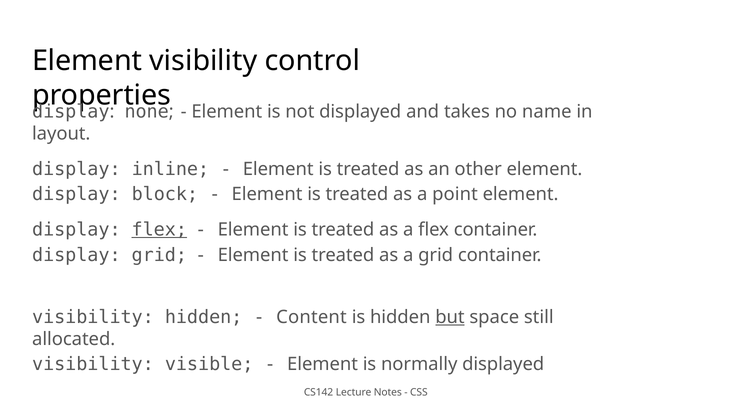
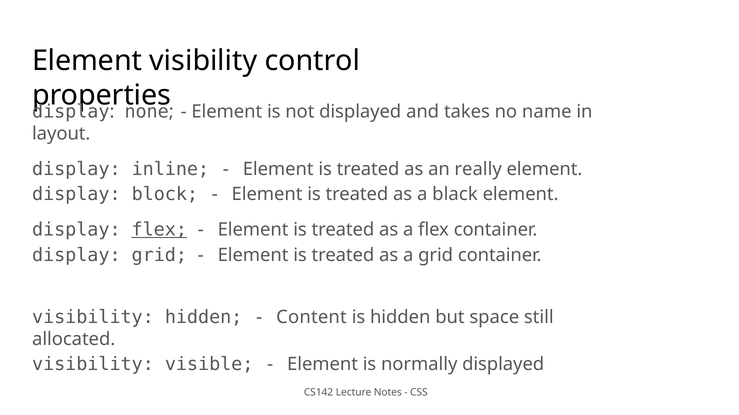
other: other -> really (478, 169)
point: point -> black (455, 195)
but underline: present -> none (450, 318)
